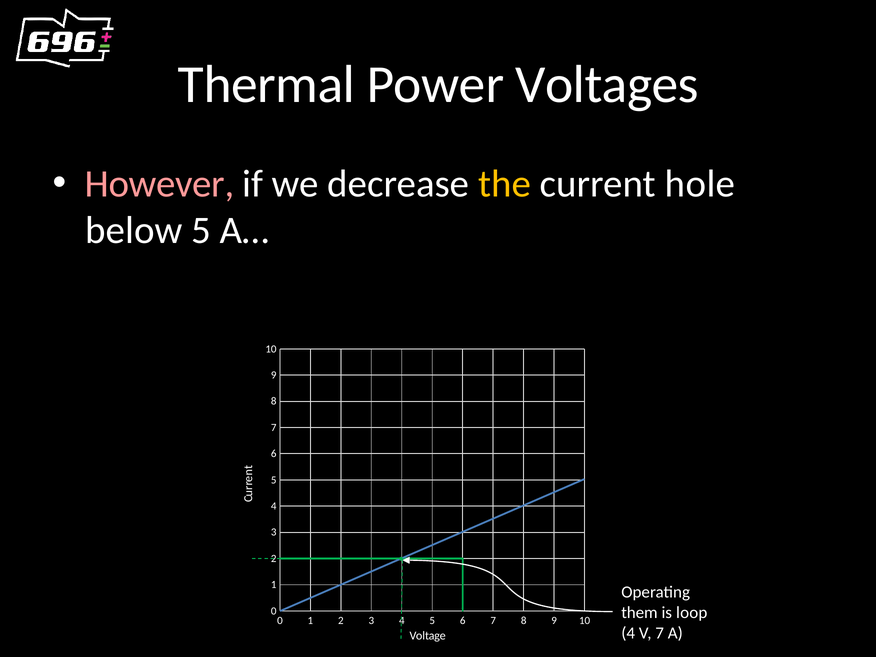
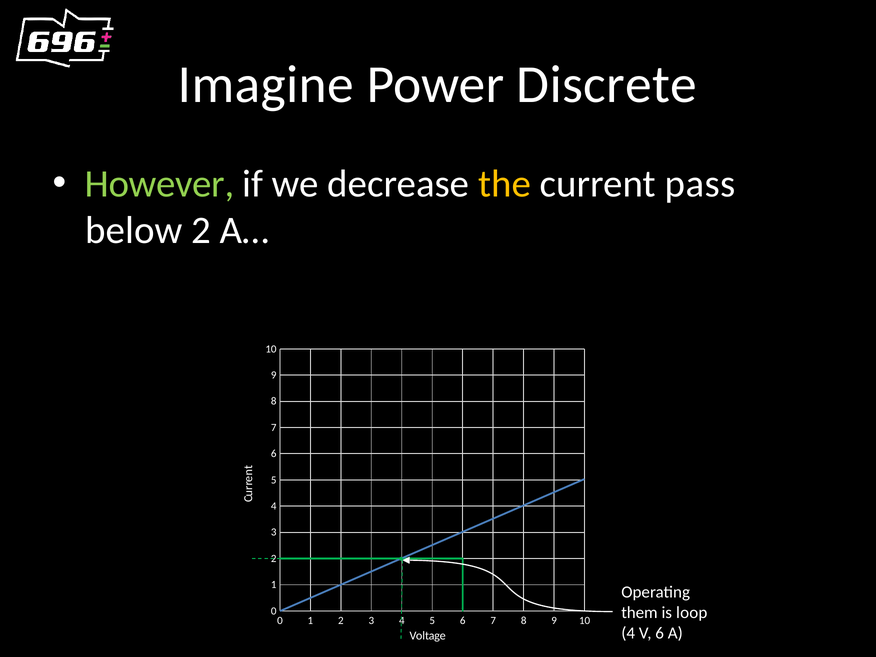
Thermal: Thermal -> Imagine (266, 85)
Voltages: Voltages -> Discrete (607, 85)
However colour: pink -> light green (160, 184)
hole: hole -> pass (700, 184)
below 5: 5 -> 2 (201, 231)
V 7: 7 -> 6 (660, 633)
